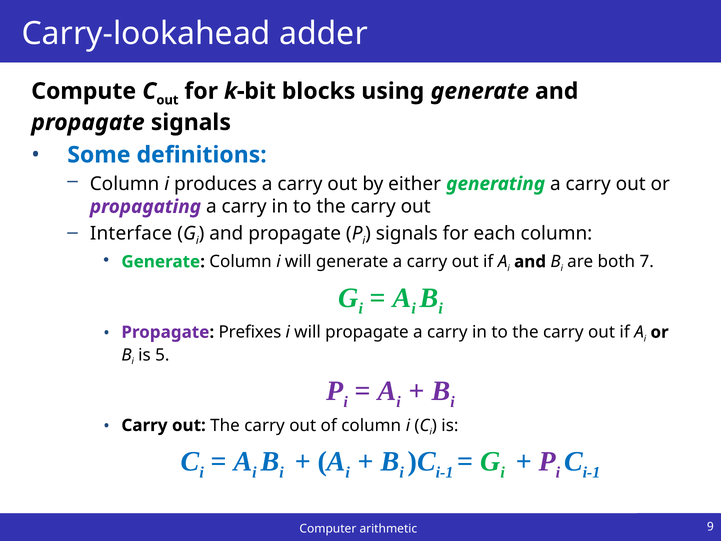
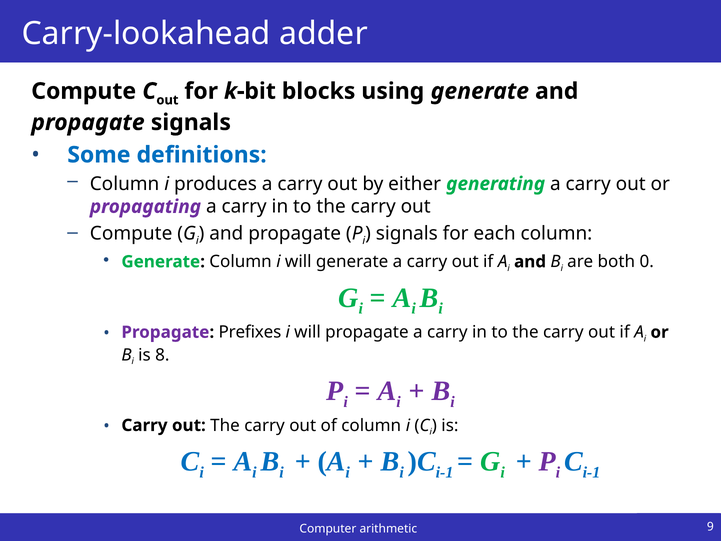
Interface: Interface -> Compute (131, 233)
7: 7 -> 0 (647, 262)
5: 5 -> 8 (162, 355)
